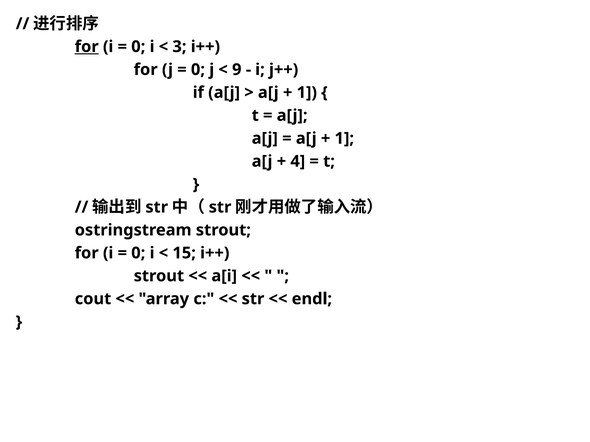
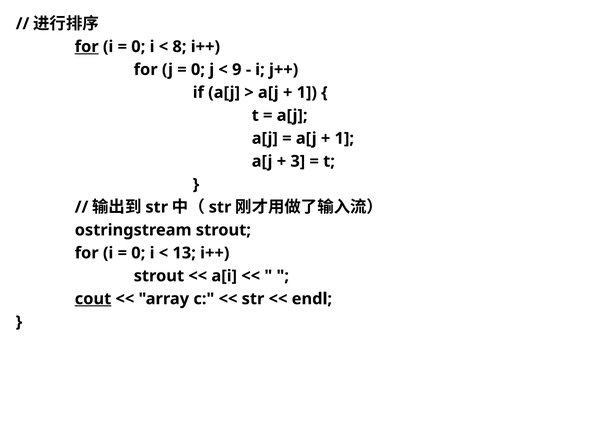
3: 3 -> 8 (179, 47)
4: 4 -> 3 (298, 161)
15: 15 -> 13 (184, 253)
cout underline: none -> present (93, 299)
